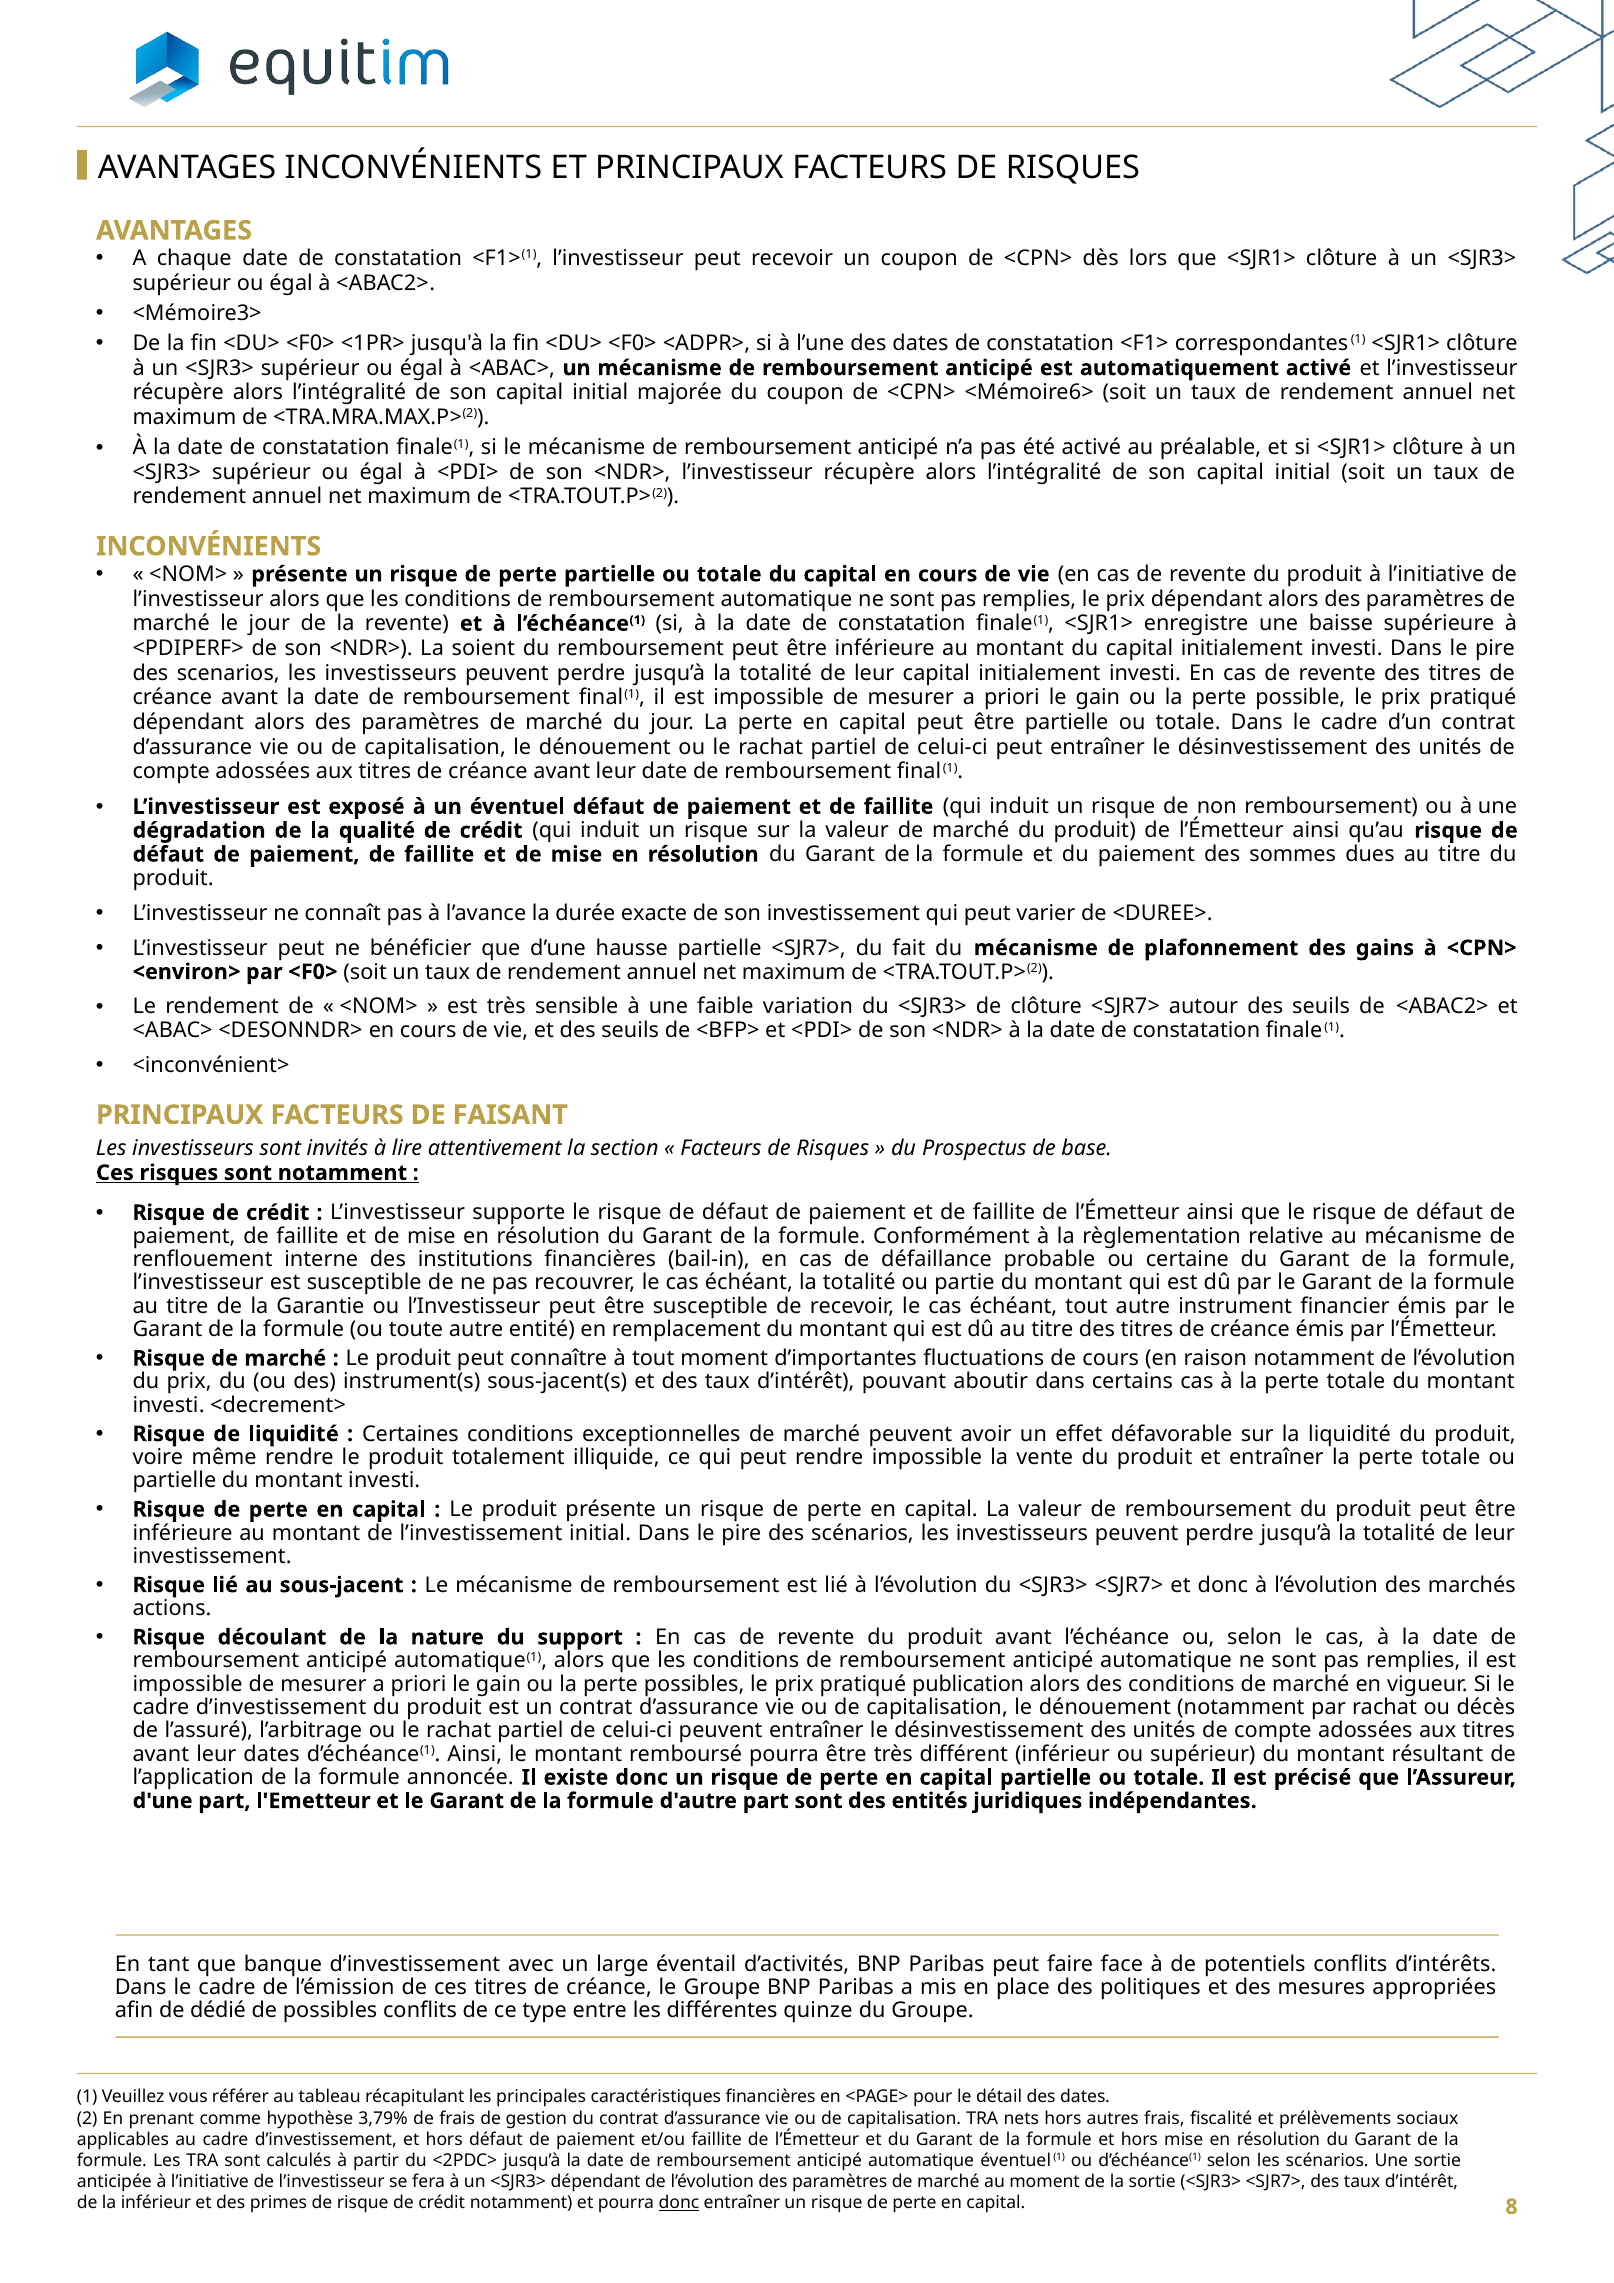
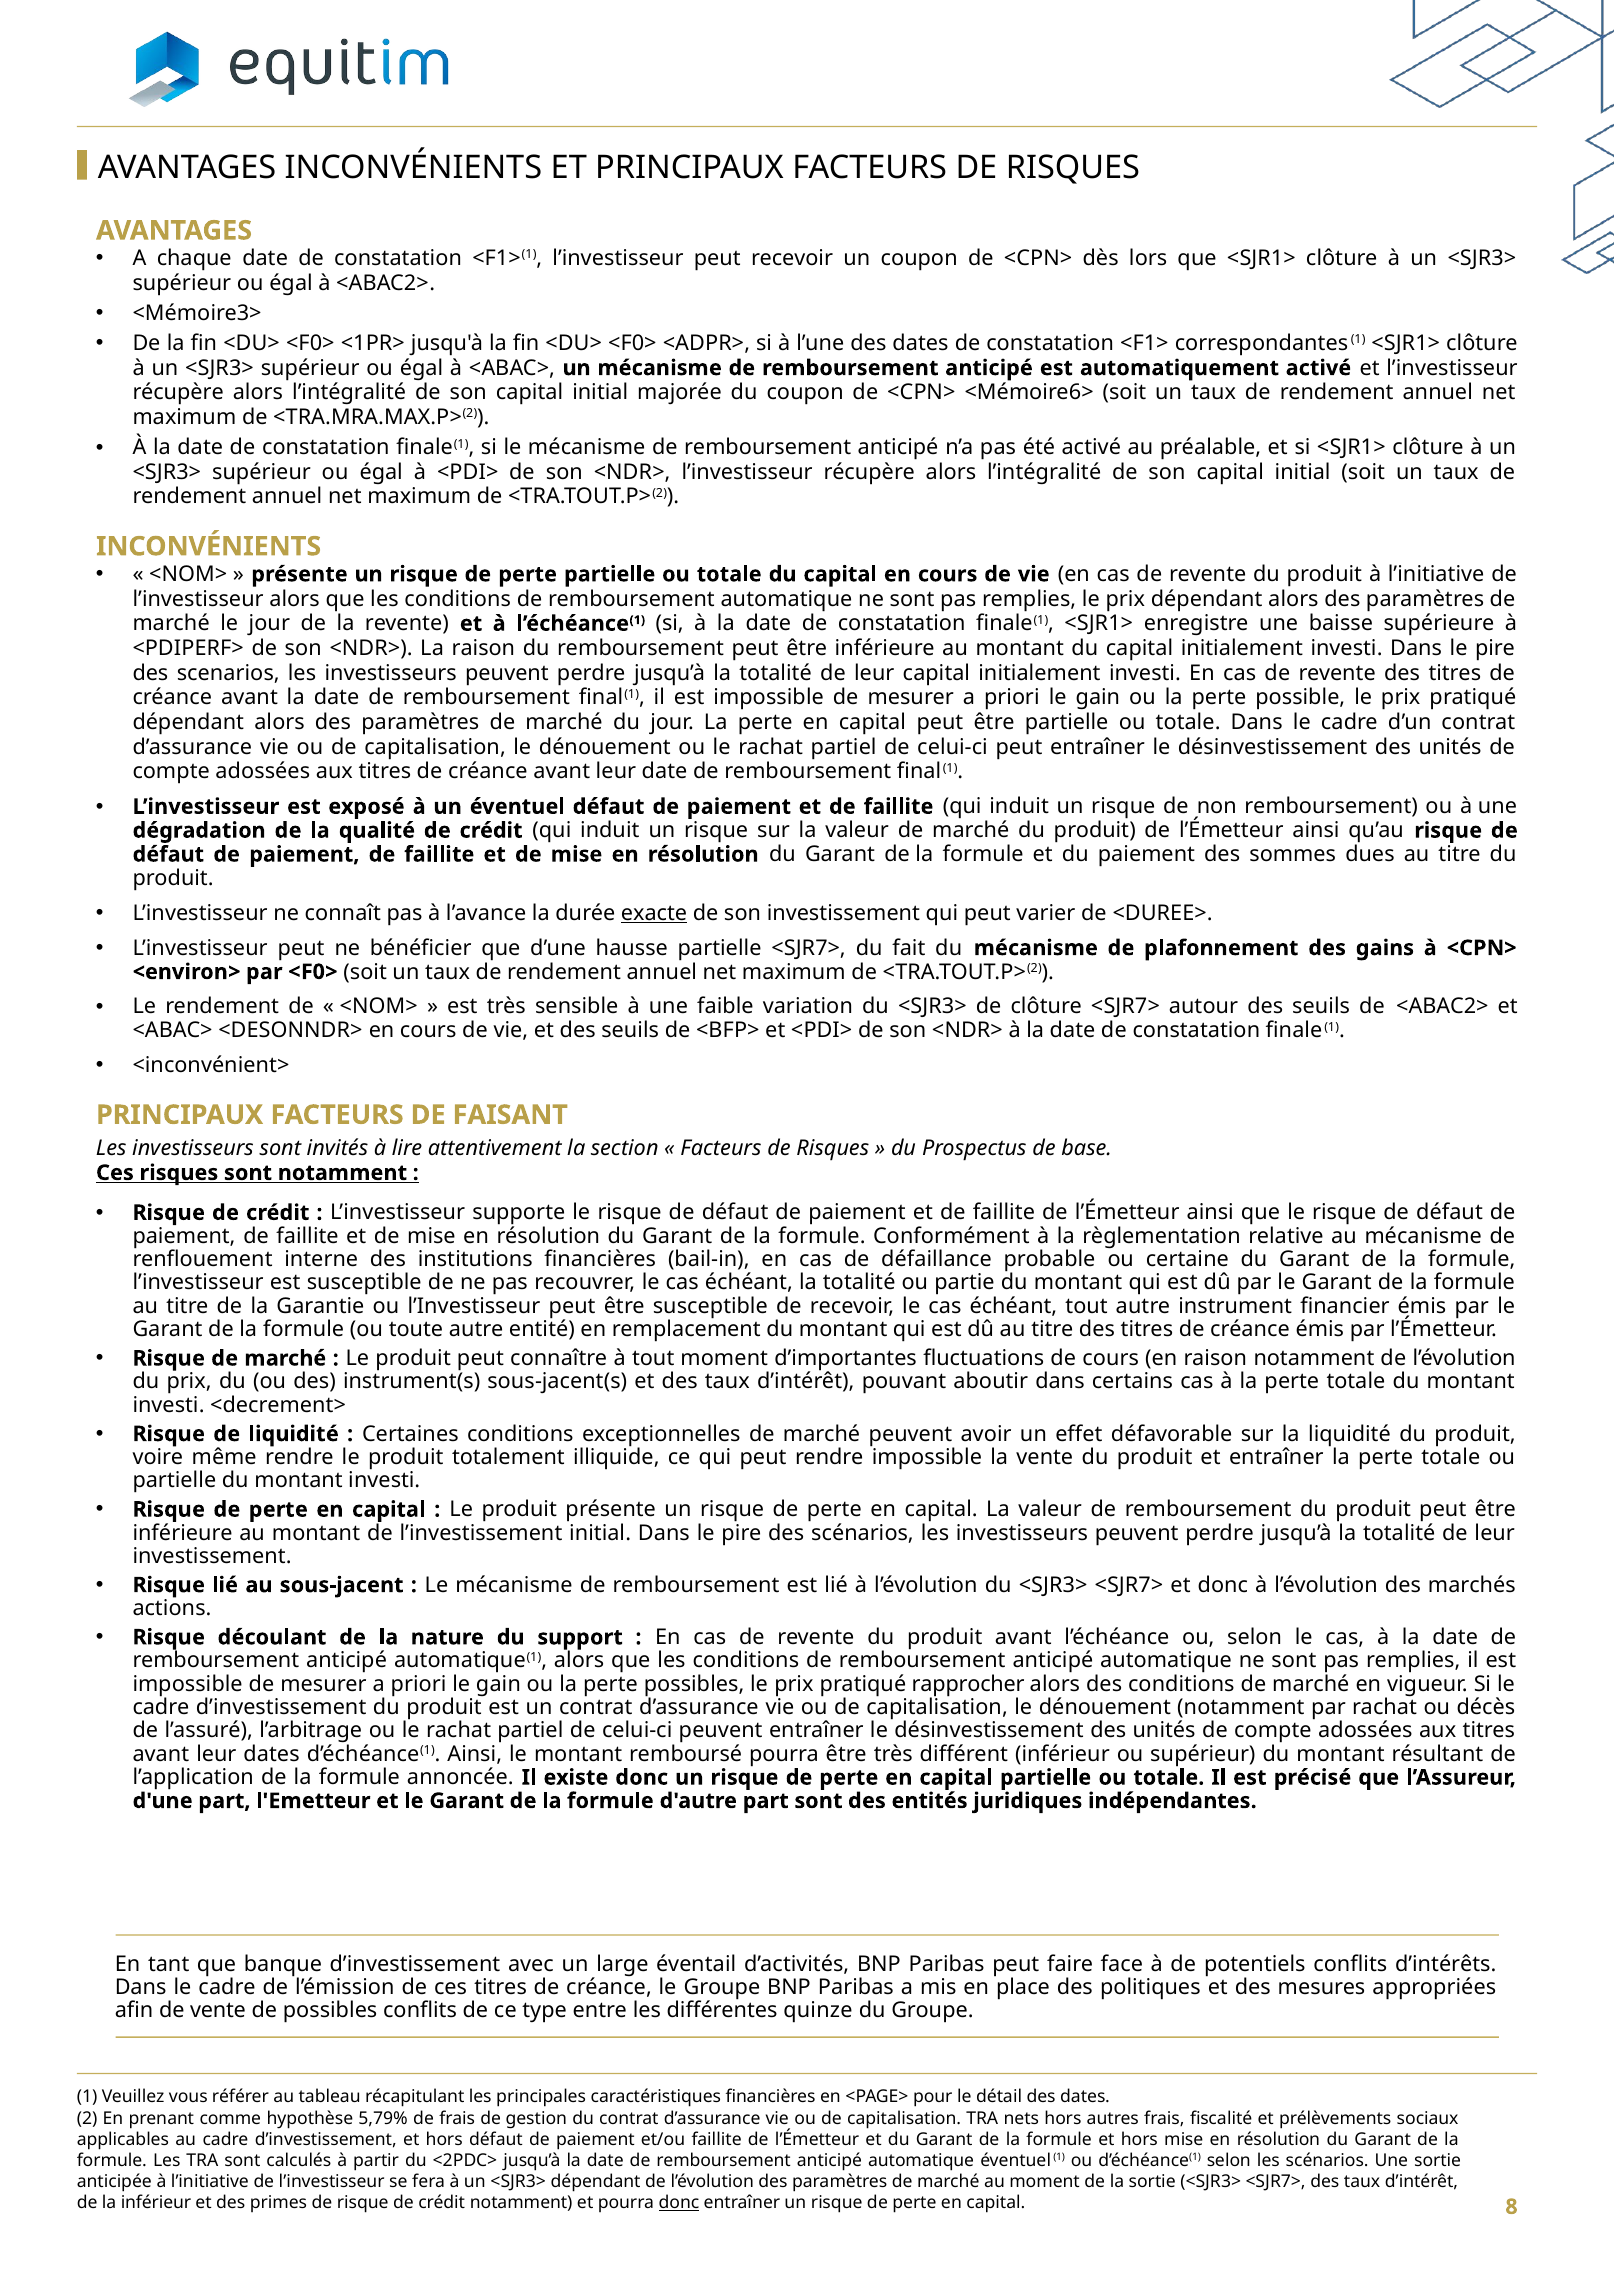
La soient: soient -> raison (483, 648)
exacte underline: none -> present (654, 913)
publication: publication -> rapprocher (968, 1684)
de dédié: dédié -> vente (218, 2011)
3,79%: 3,79% -> 5,79% (383, 2118)
